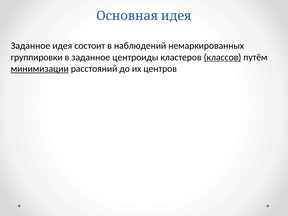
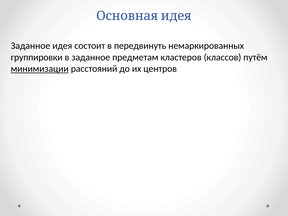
наблюдений: наблюдений -> передвинуть (140, 46)
центроиды: центроиды -> предметам (135, 57)
классов underline: present -> none (222, 57)
